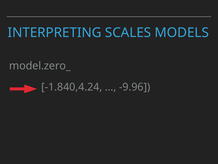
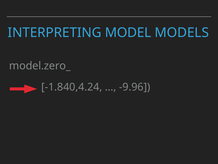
SCALES: SCALES -> MODEL (128, 32)
